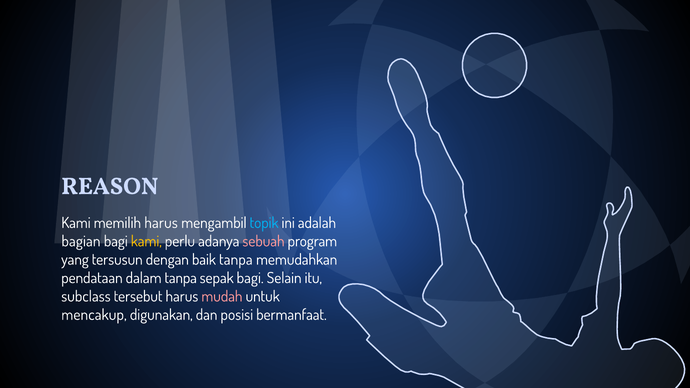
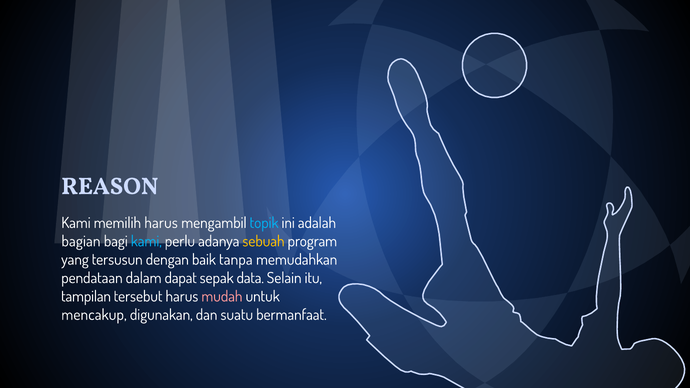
kami colour: yellow -> light blue (146, 241)
sebuah colour: pink -> yellow (263, 241)
dalam tanpa: tanpa -> dapat (181, 278)
sepak bagi: bagi -> data (250, 278)
subclass: subclass -> tampilan (86, 297)
posisi: posisi -> suatu (237, 315)
